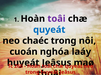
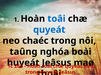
toâi colour: purple -> blue (56, 19)
cuoán: cuoán -> taûng (23, 52)
laáy: laáy -> boài (81, 52)
